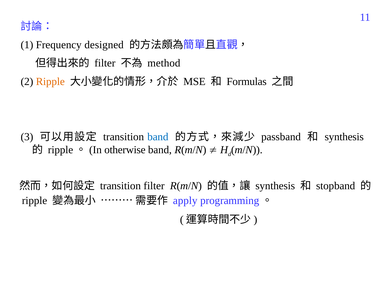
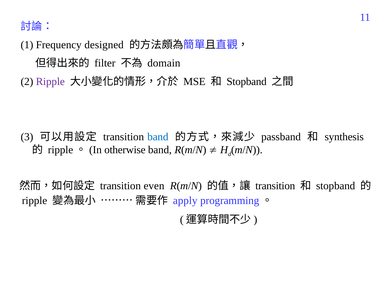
method: method -> domain (164, 63)
Ripple colour: orange -> purple (50, 81)
Formulas: Formulas -> Stopband (247, 81)
transition filter: filter -> even (154, 186)
synthesis: synthesis -> transition (275, 186)
